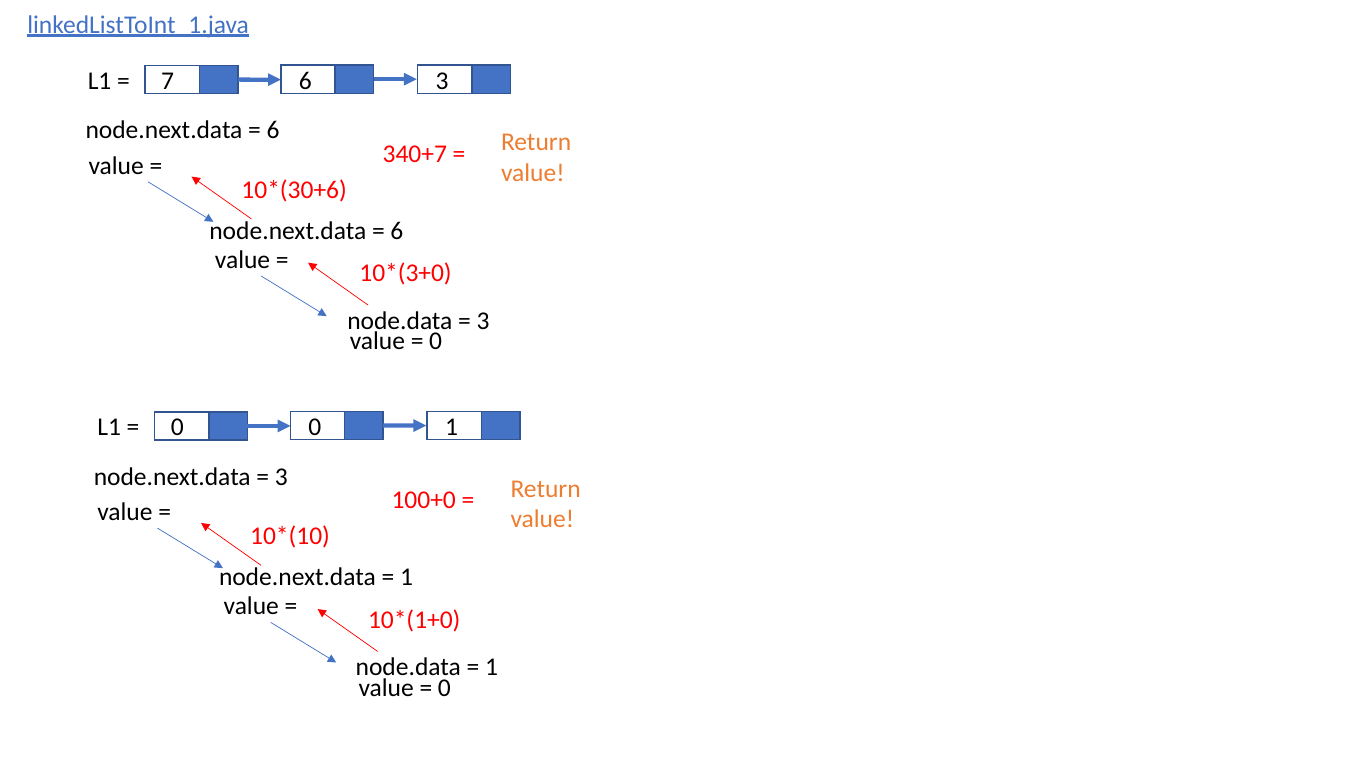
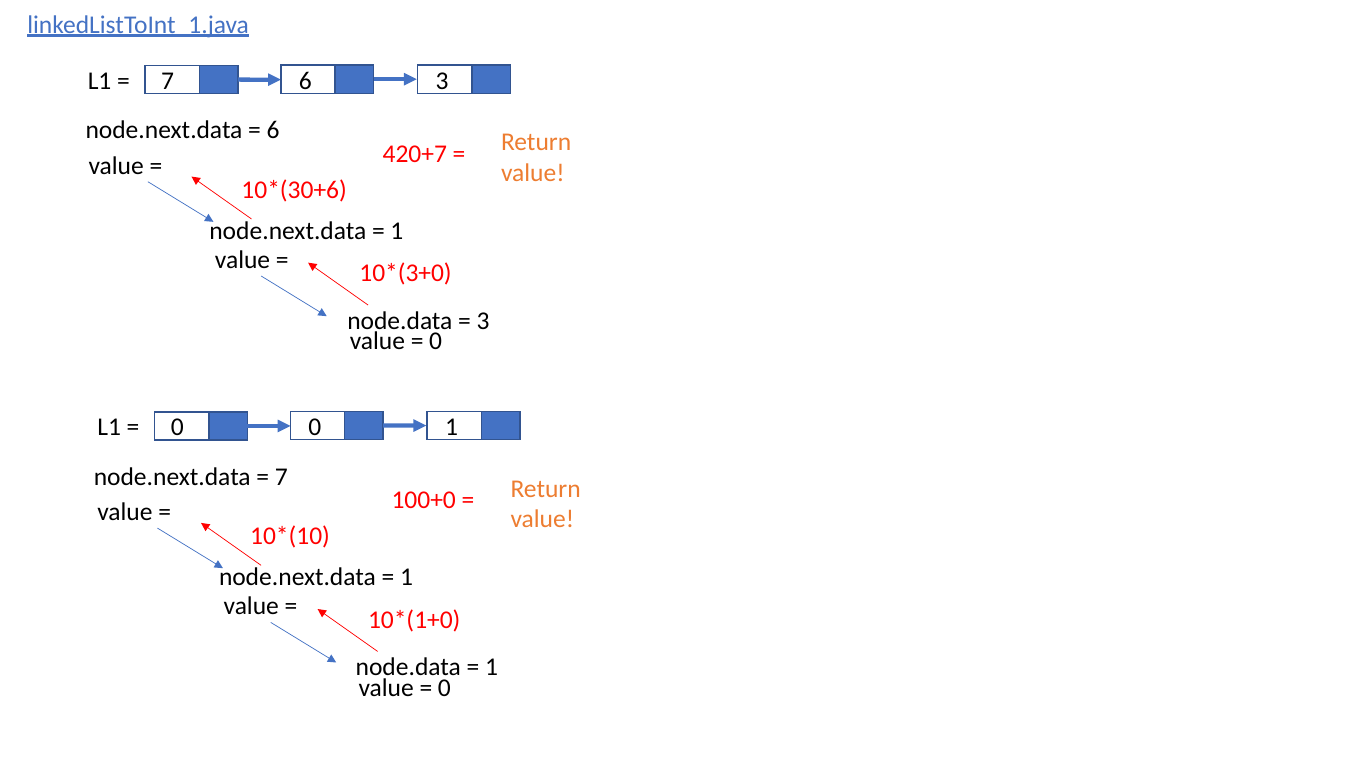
340+7: 340+7 -> 420+7 (415, 154)
6: 6 -> 1 (397, 231)
3: 3 -> 7 (281, 476)
